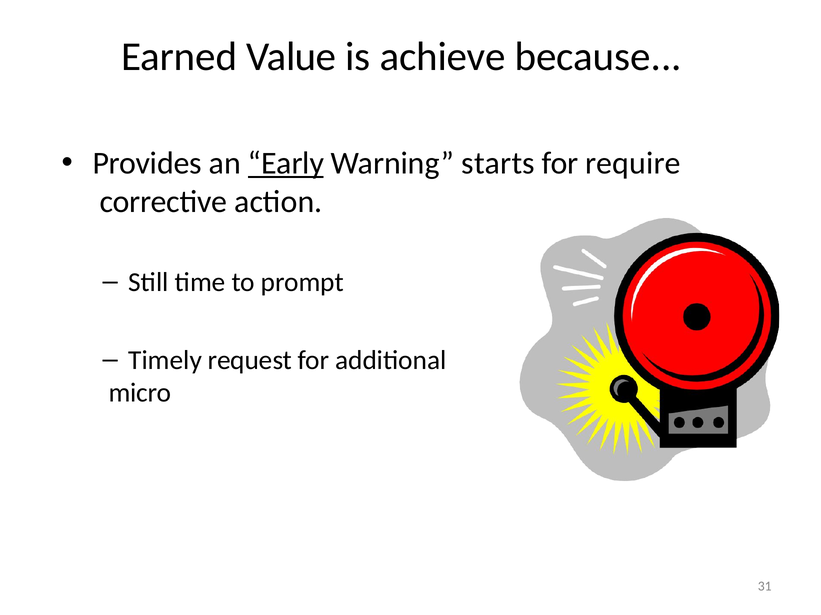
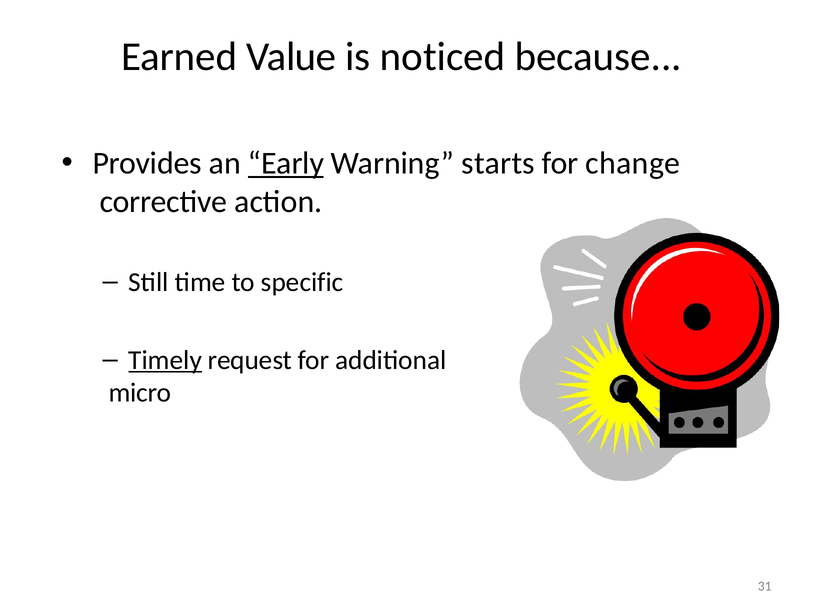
achieve: achieve -> noticed (443, 57)
require: require -> change (633, 164)
prompt: prompt -> specific (302, 282)
Timely underline: none -> present (165, 360)
